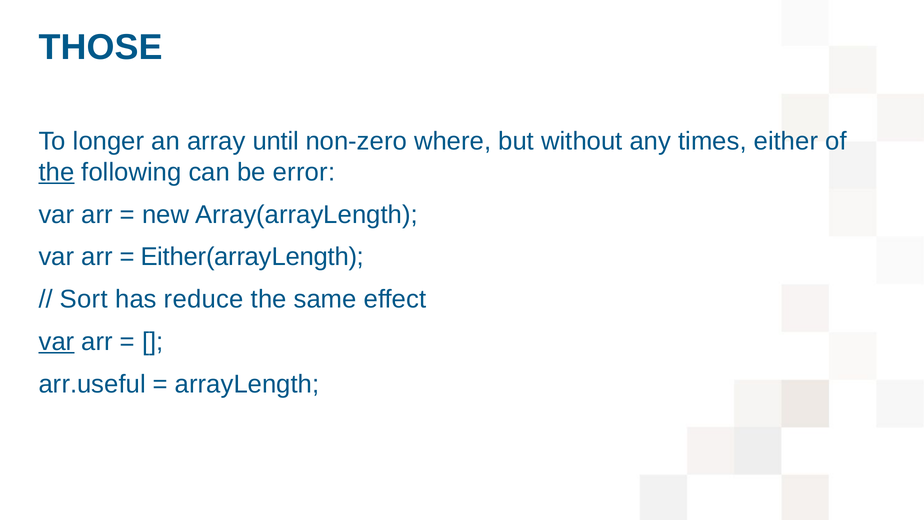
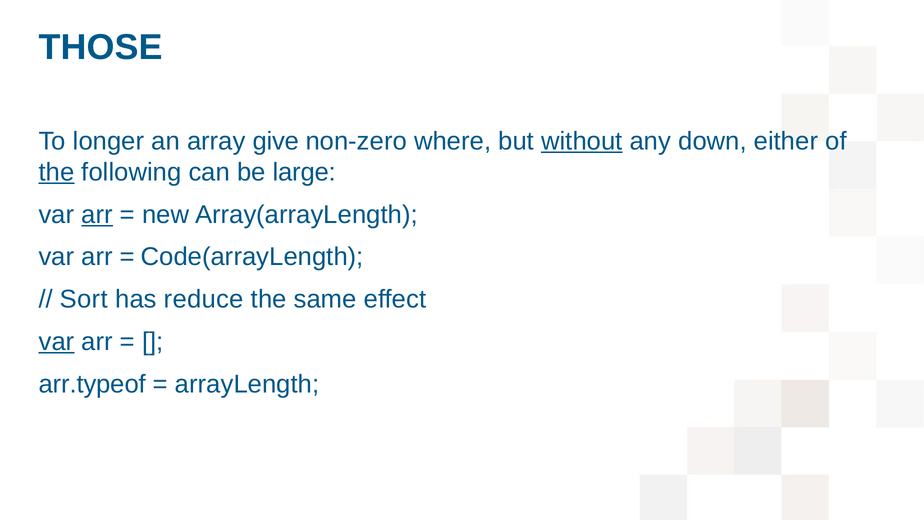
until: until -> give (276, 141)
without underline: none -> present (582, 141)
times: times -> down (712, 141)
error: error -> large (304, 172)
arr underline: none -> present (97, 214)
Either(arrayLength: Either(arrayLength -> Code(arrayLength (252, 257)
arr.useful: arr.useful -> arr.typeof (92, 384)
